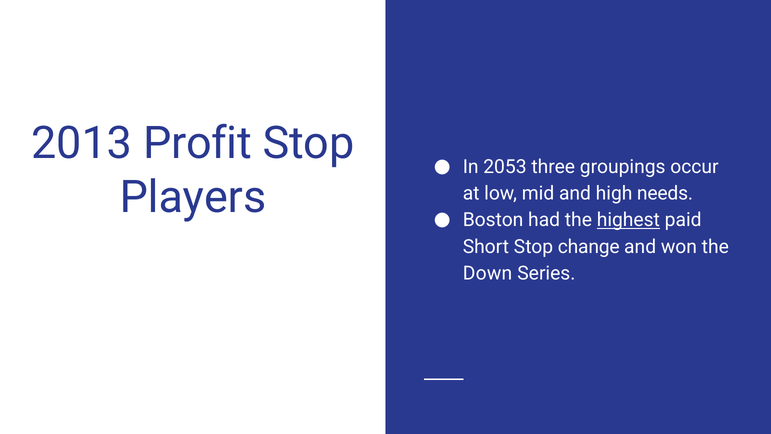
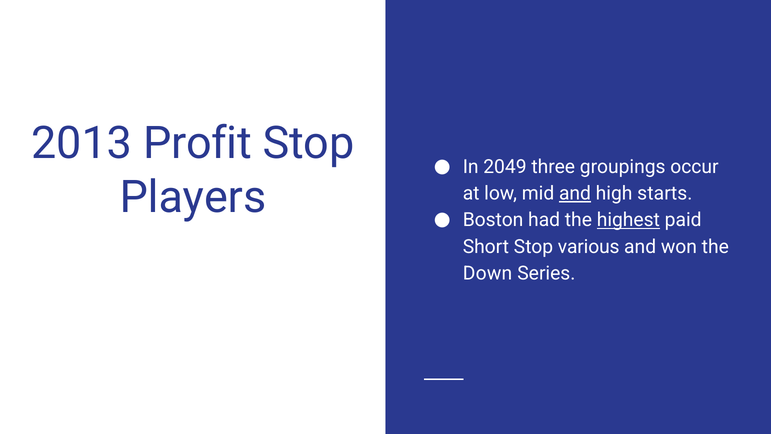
2053: 2053 -> 2049 (505, 167)
and underline: none -> present (575, 193)
needs: needs -> starts (665, 193)
change: change -> various (589, 246)
